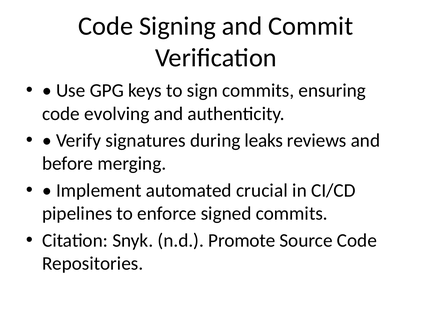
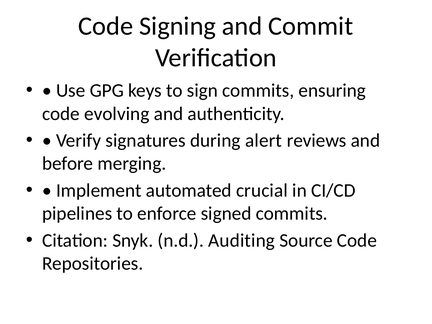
leaks: leaks -> alert (264, 141)
Promote: Promote -> Auditing (242, 240)
